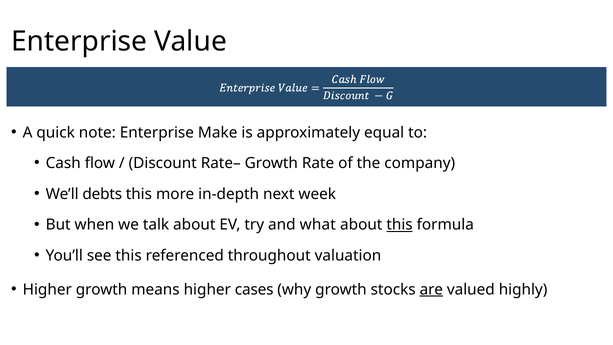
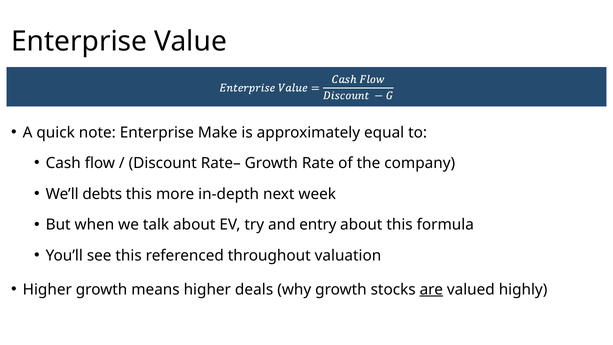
what: what -> entry (318, 225)
this underline: present -> none (400, 225)
cases: cases -> deals (254, 289)
